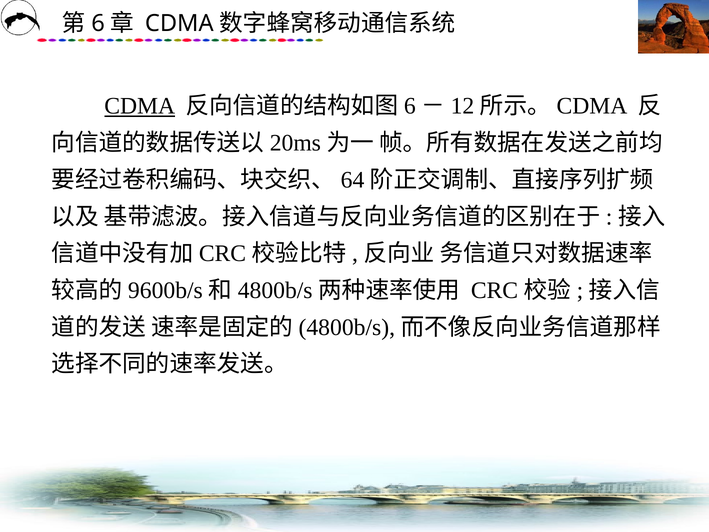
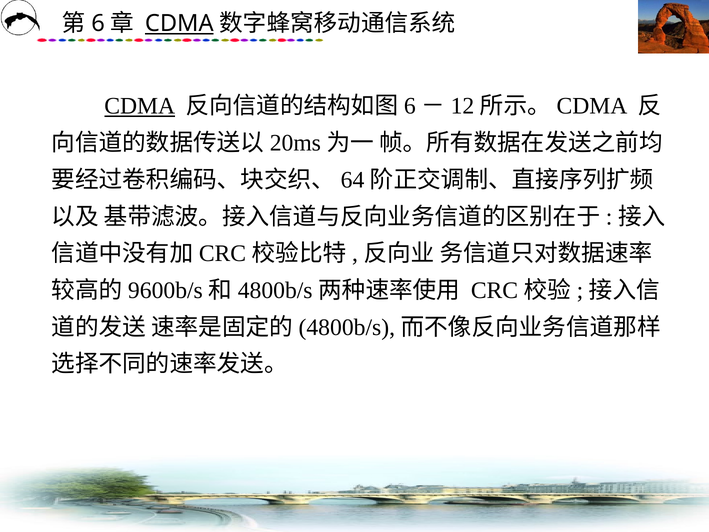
CDMA underline: none -> present (179, 23)
